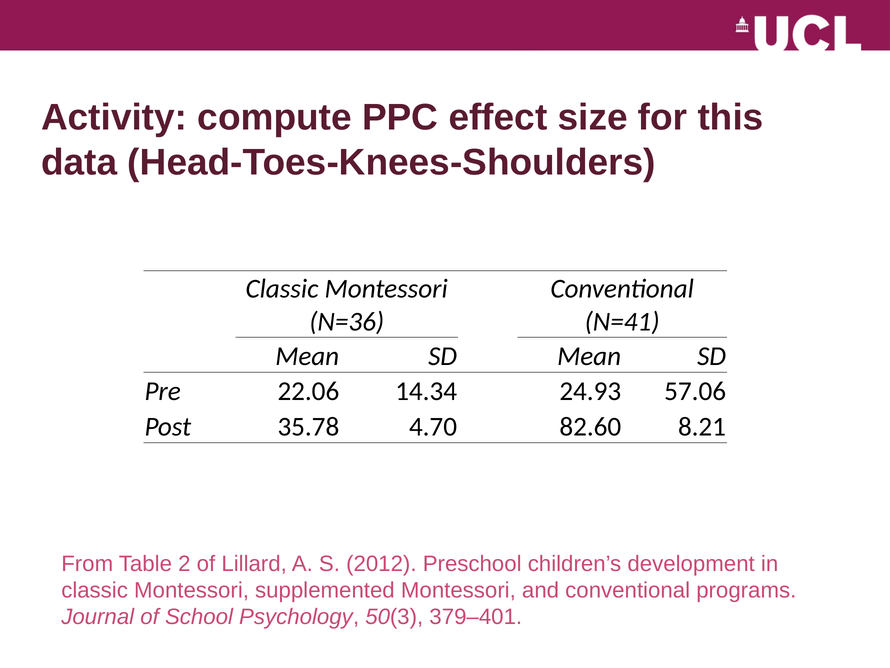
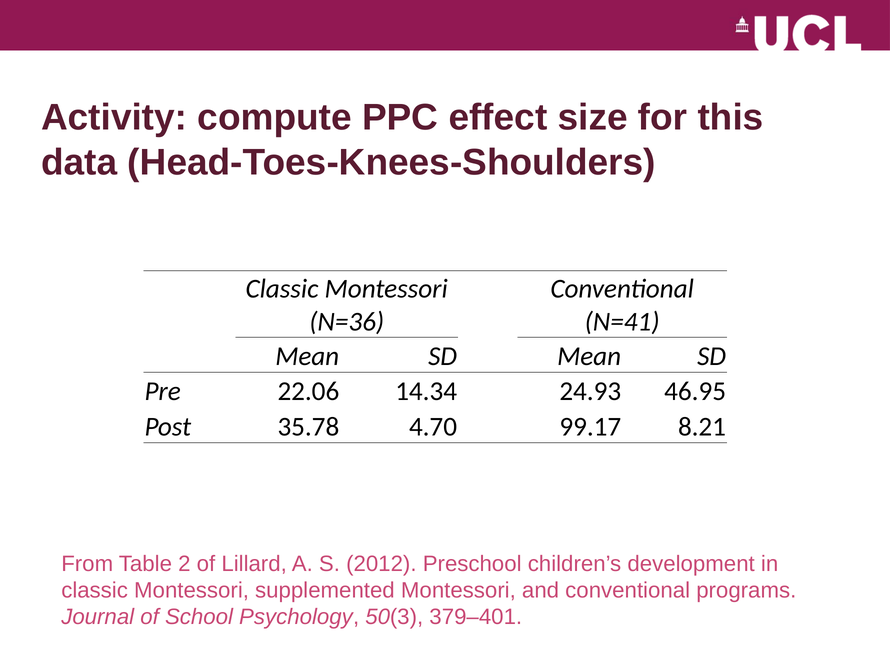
57.06: 57.06 -> 46.95 (695, 391)
82.60: 82.60 -> 99.17 (590, 426)
